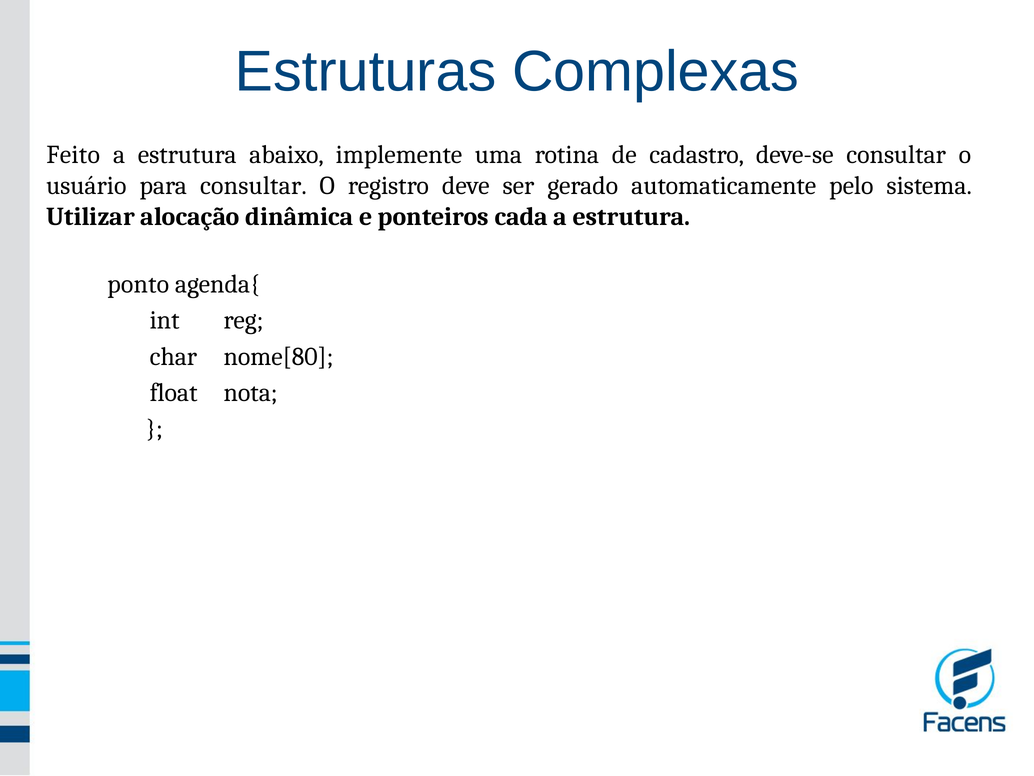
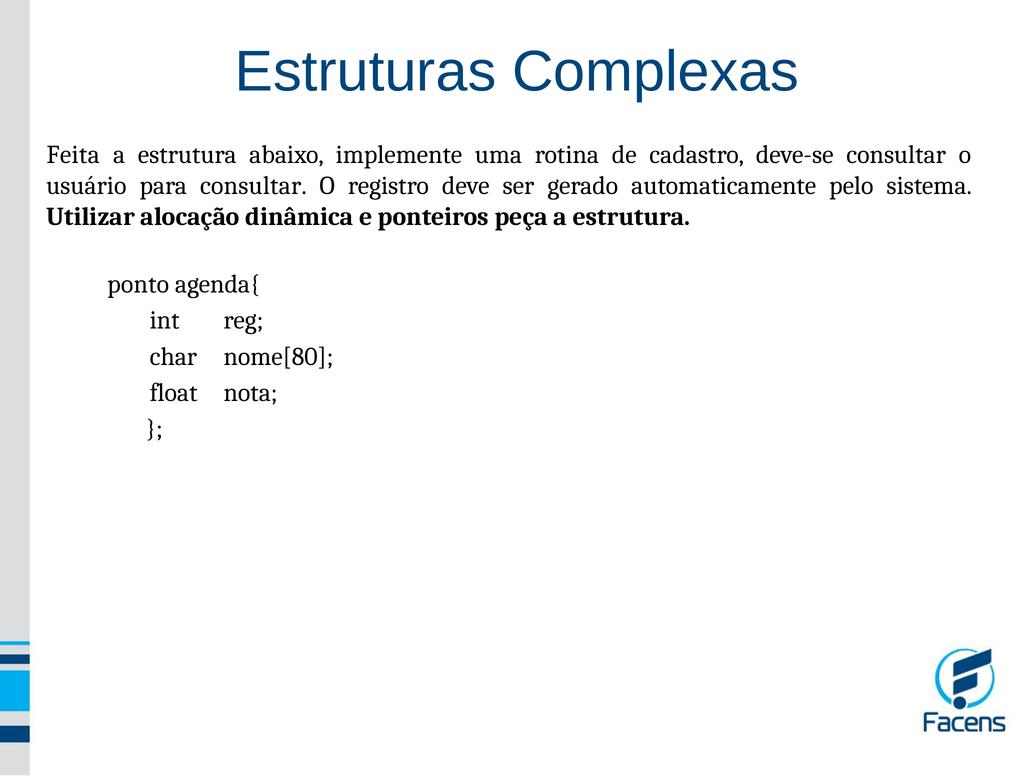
Feito: Feito -> Feita (73, 155)
cada: cada -> peça (521, 217)
